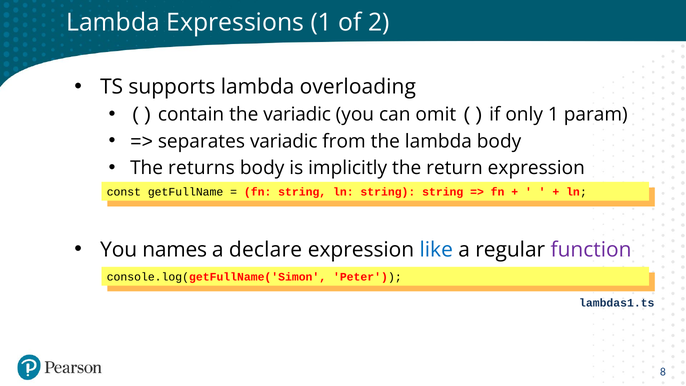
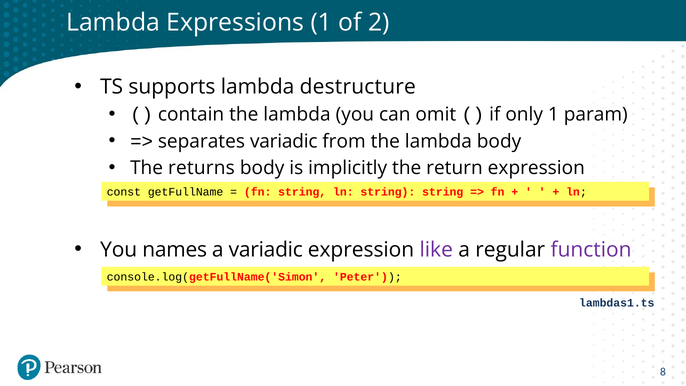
overloading: overloading -> destructure (358, 87)
contain the variadic: variadic -> lambda (297, 115)
a declare: declare -> variadic (266, 250)
like colour: blue -> purple (436, 250)
